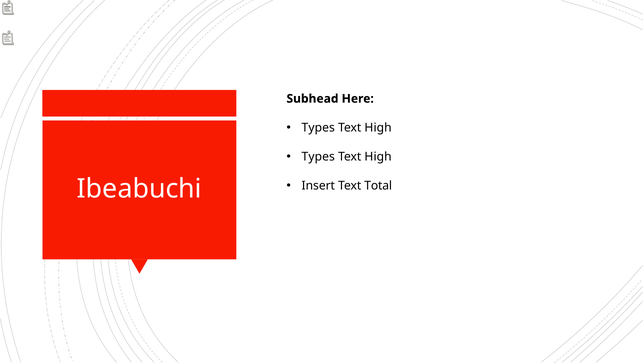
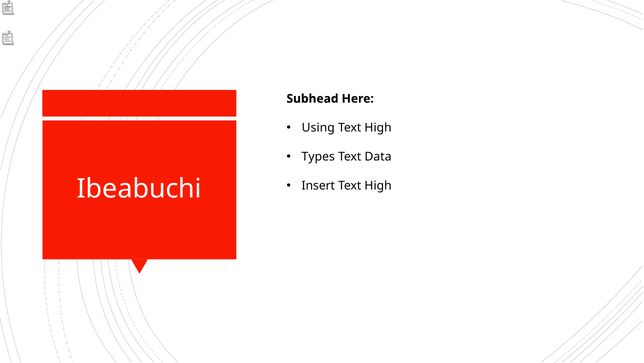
Types: Types -> Using (318, 127)
High: High -> Data (378, 156)
Insert Text Total: Total -> High (378, 185)
